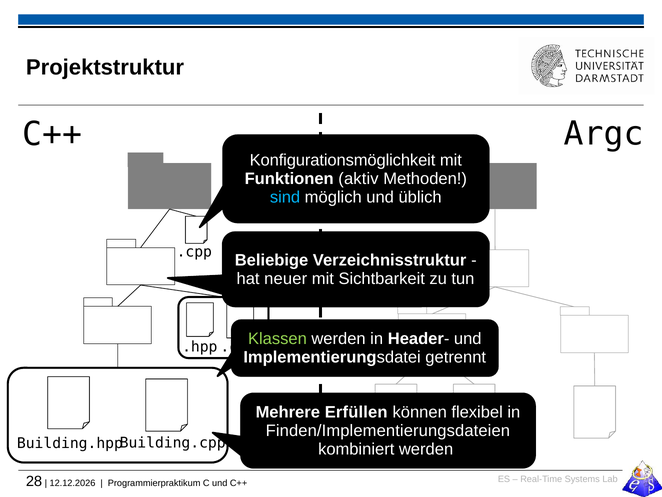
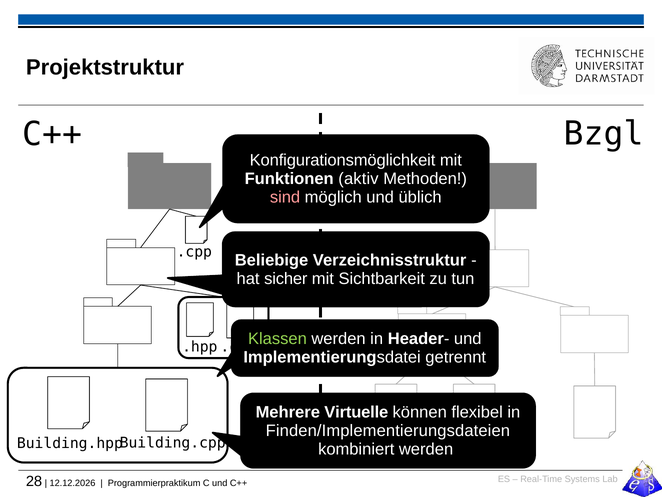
Argc: Argc -> Bzgl (604, 134)
sind colour: light blue -> pink (285, 197)
neuer: neuer -> sicher (286, 278)
Erfüllen: Erfüllen -> Virtuelle (356, 412)
